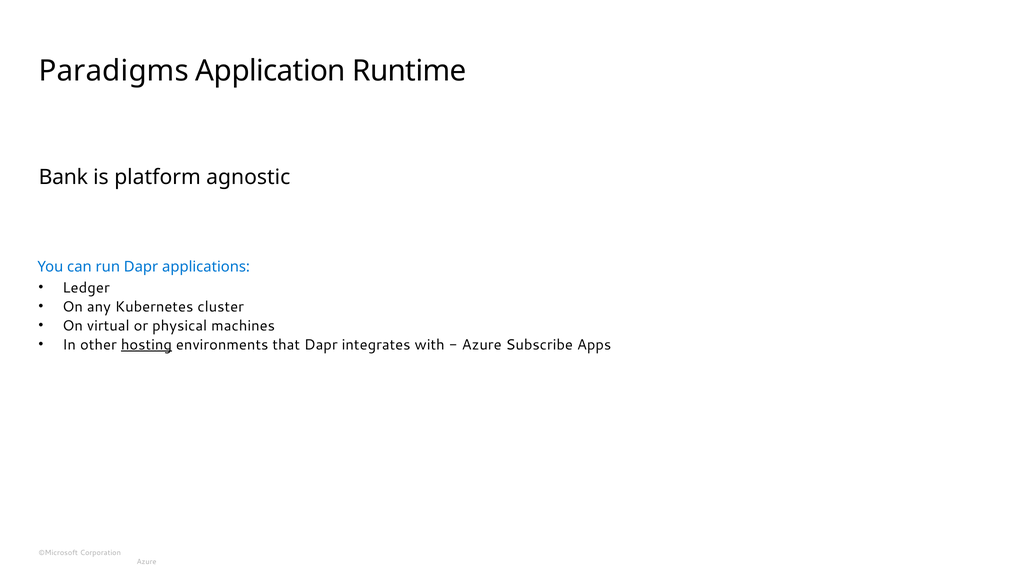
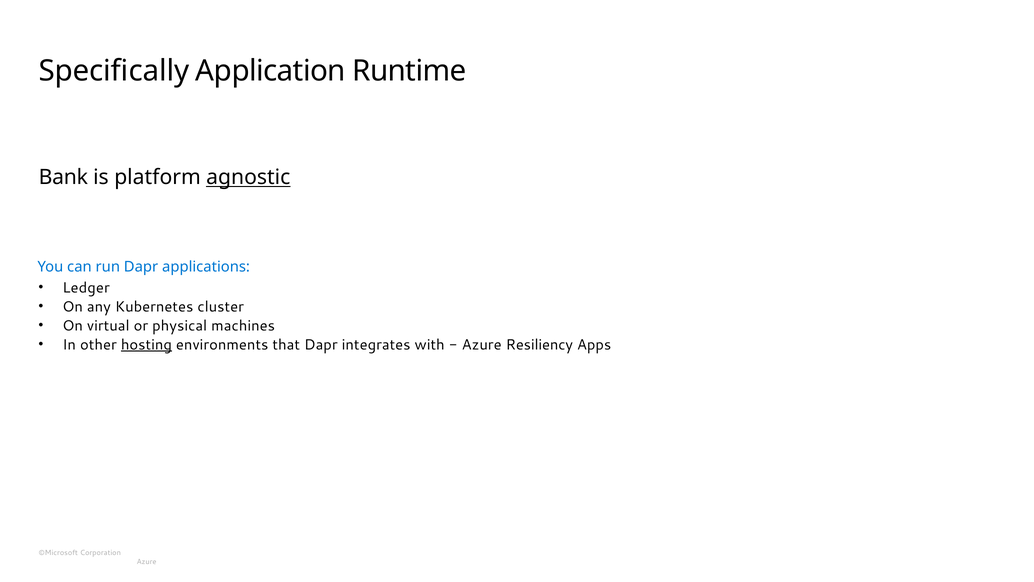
Paradigms: Paradigms -> Specifically (114, 71)
agnostic underline: none -> present (248, 177)
Subscribe: Subscribe -> Resiliency (539, 345)
